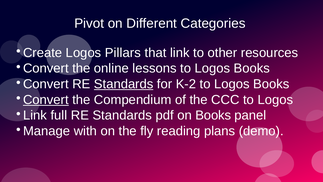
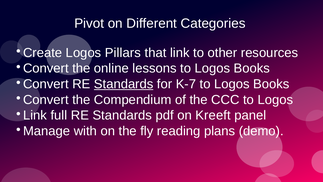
K-2: K-2 -> K-7 (186, 84)
Convert underline: present -> none (46, 100)
on Books: Books -> Kreeft (213, 115)
